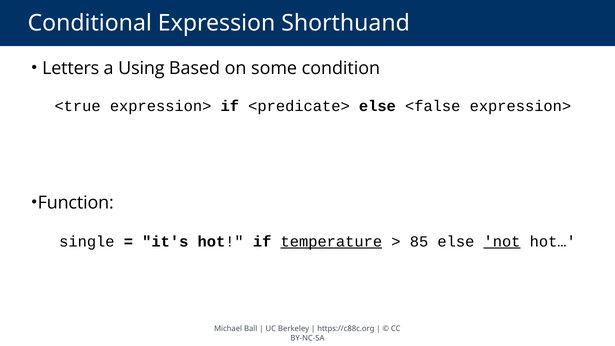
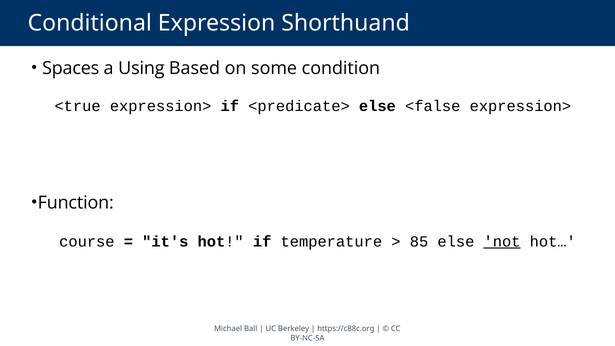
Letters: Letters -> Spaces (71, 68)
single: single -> course (87, 241)
temperature underline: present -> none (331, 241)
